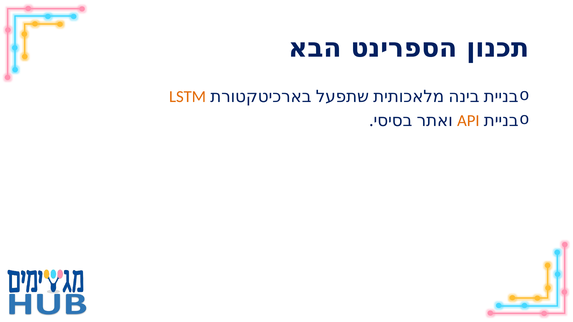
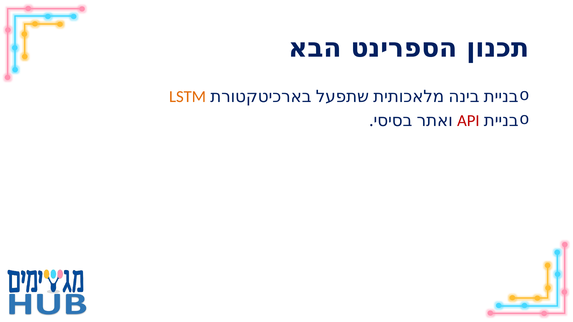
API colour: orange -> red (468, 121)
